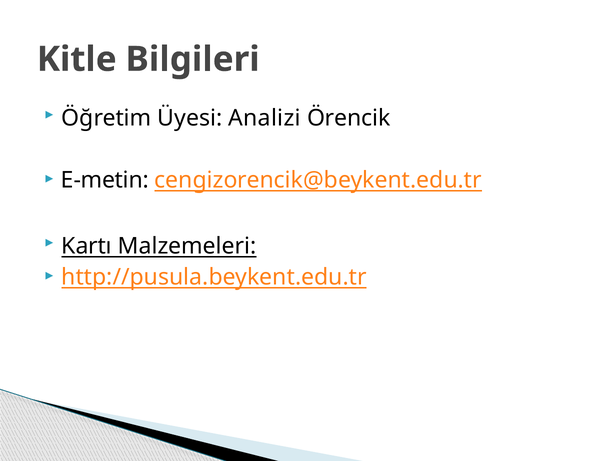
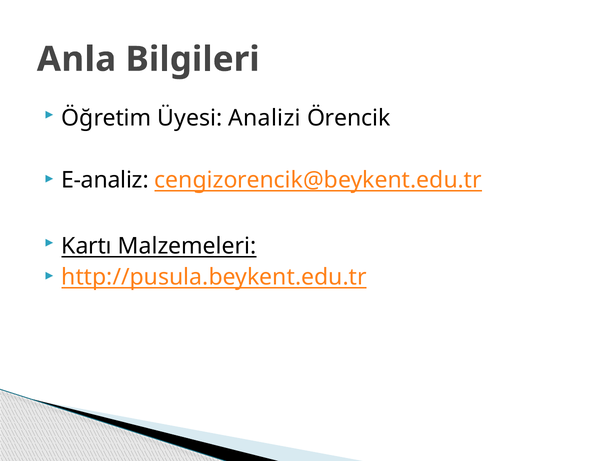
Kitle: Kitle -> Anla (76, 59)
E-metin: E-metin -> E-analiz (105, 180)
